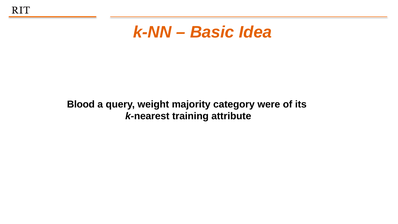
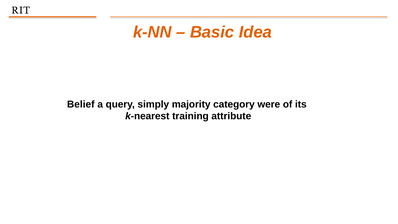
Blood: Blood -> Belief (81, 104)
weight: weight -> simply (153, 104)
